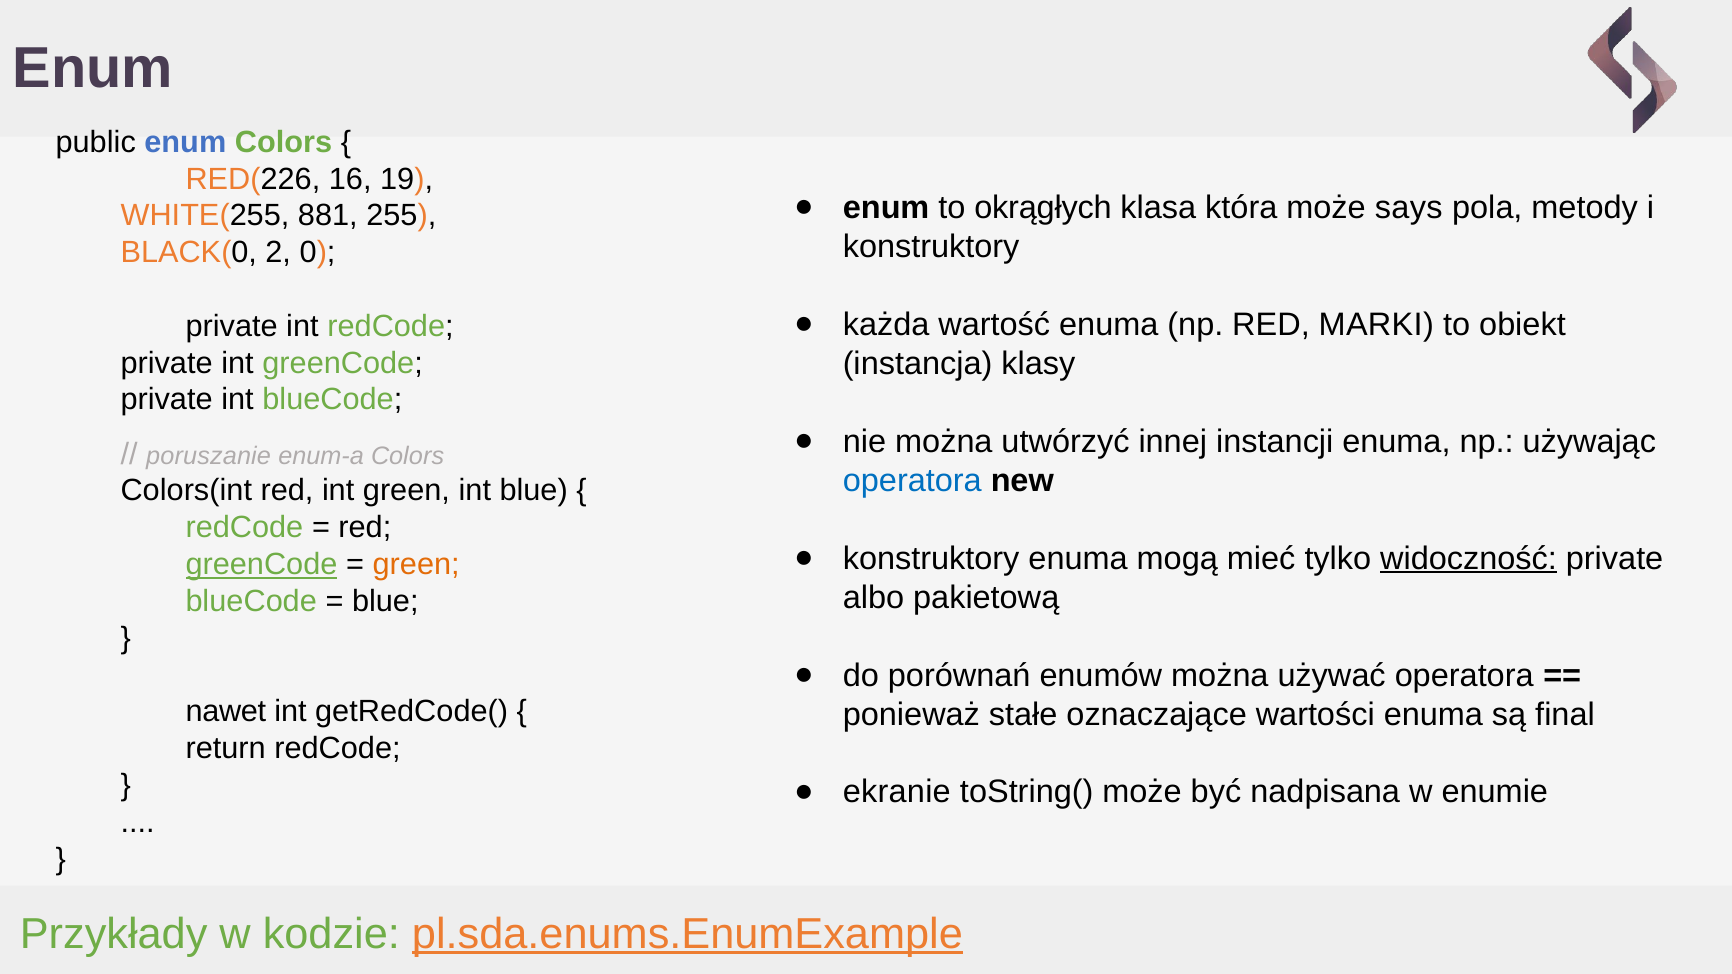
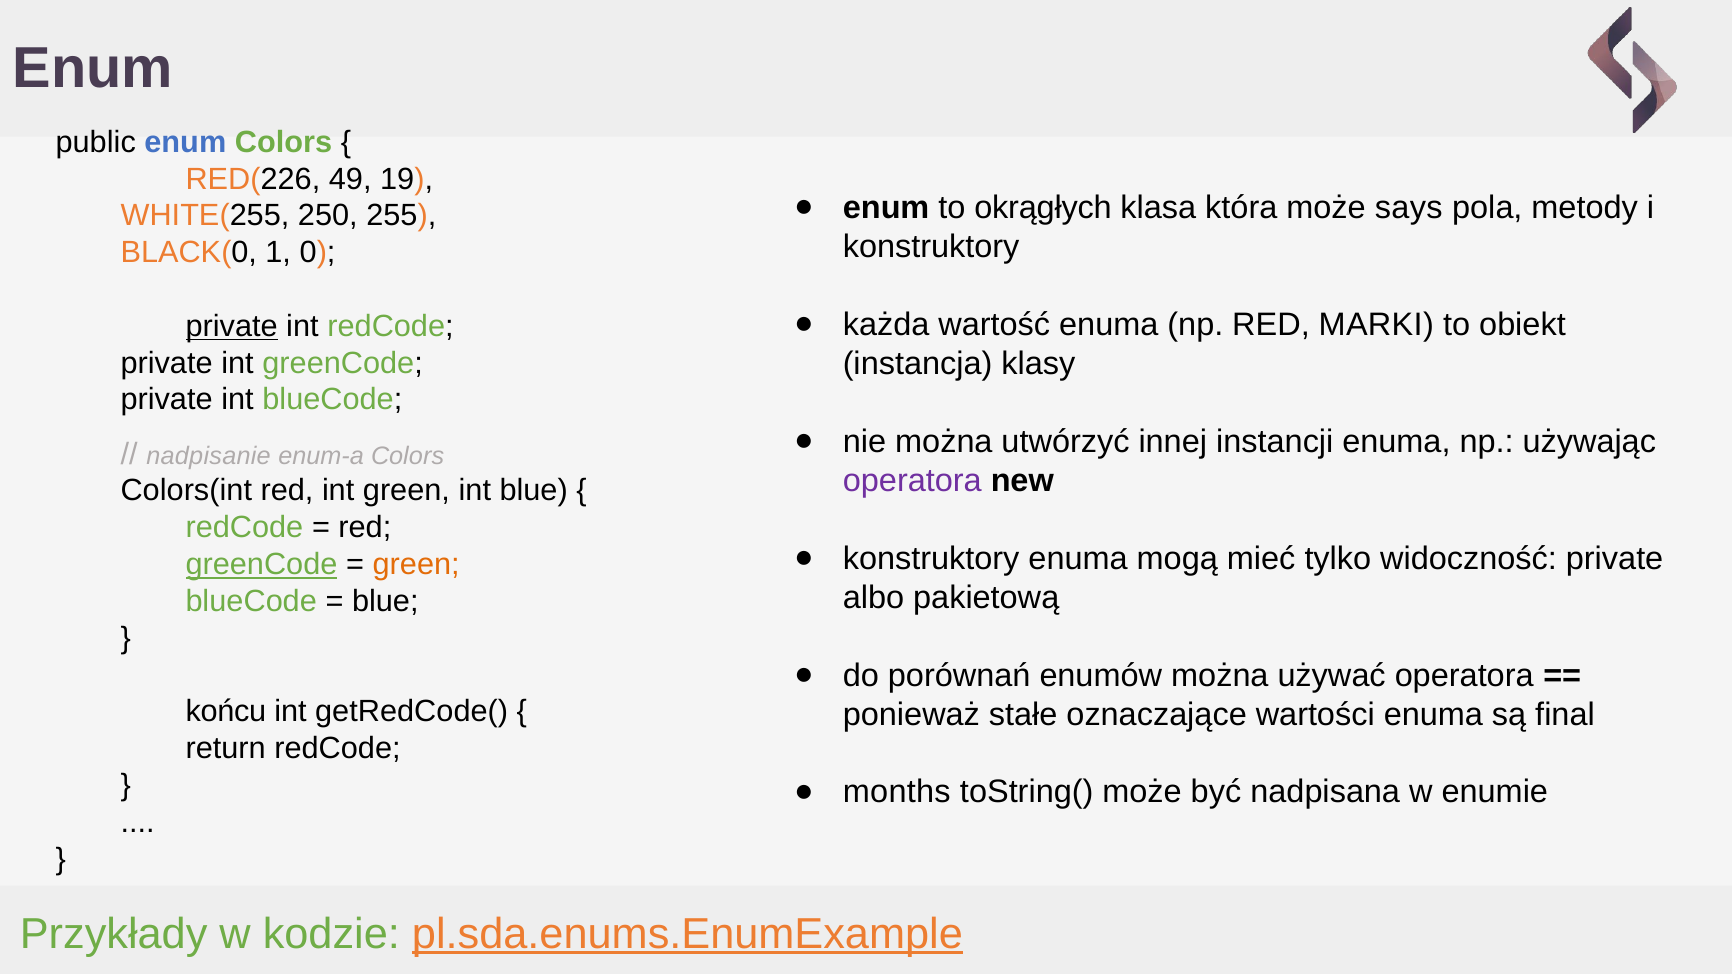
16: 16 -> 49 (350, 179)
881: 881 -> 250 (328, 216)
2: 2 -> 1 (278, 253)
private underline: none -> present (232, 326)
poruszanie: poruszanie -> nadpisanie (209, 456)
operatora colour: blue -> purple (912, 481)
widoczność underline: present -> none (1469, 559)
nawet: nawet -> końcu (226, 712)
ekranie: ekranie -> months (897, 792)
